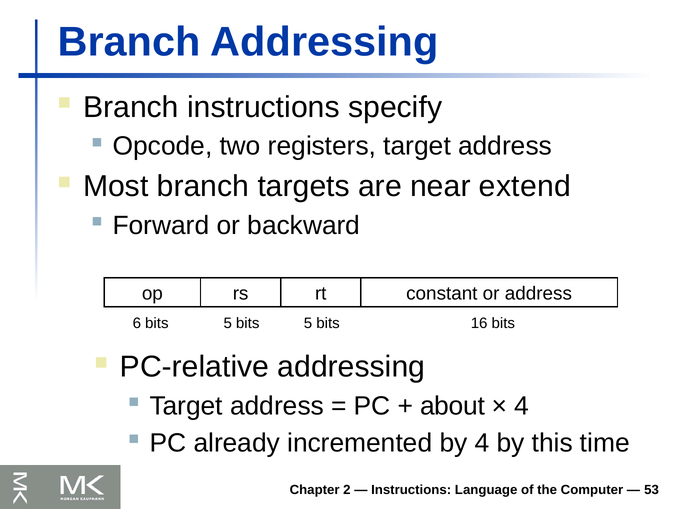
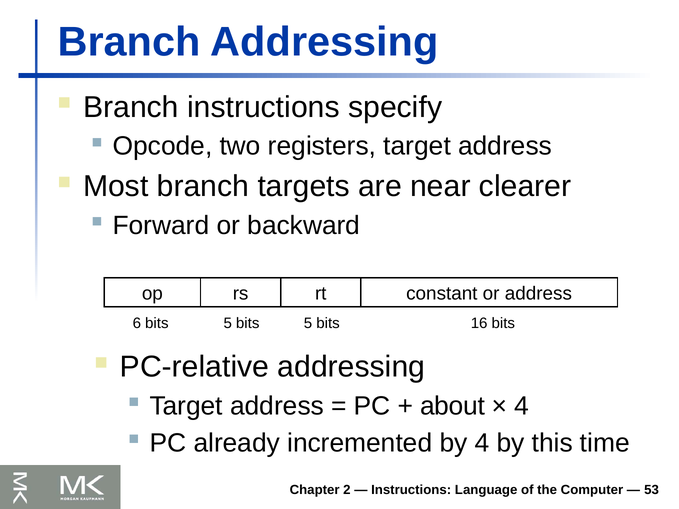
extend: extend -> clearer (525, 186)
